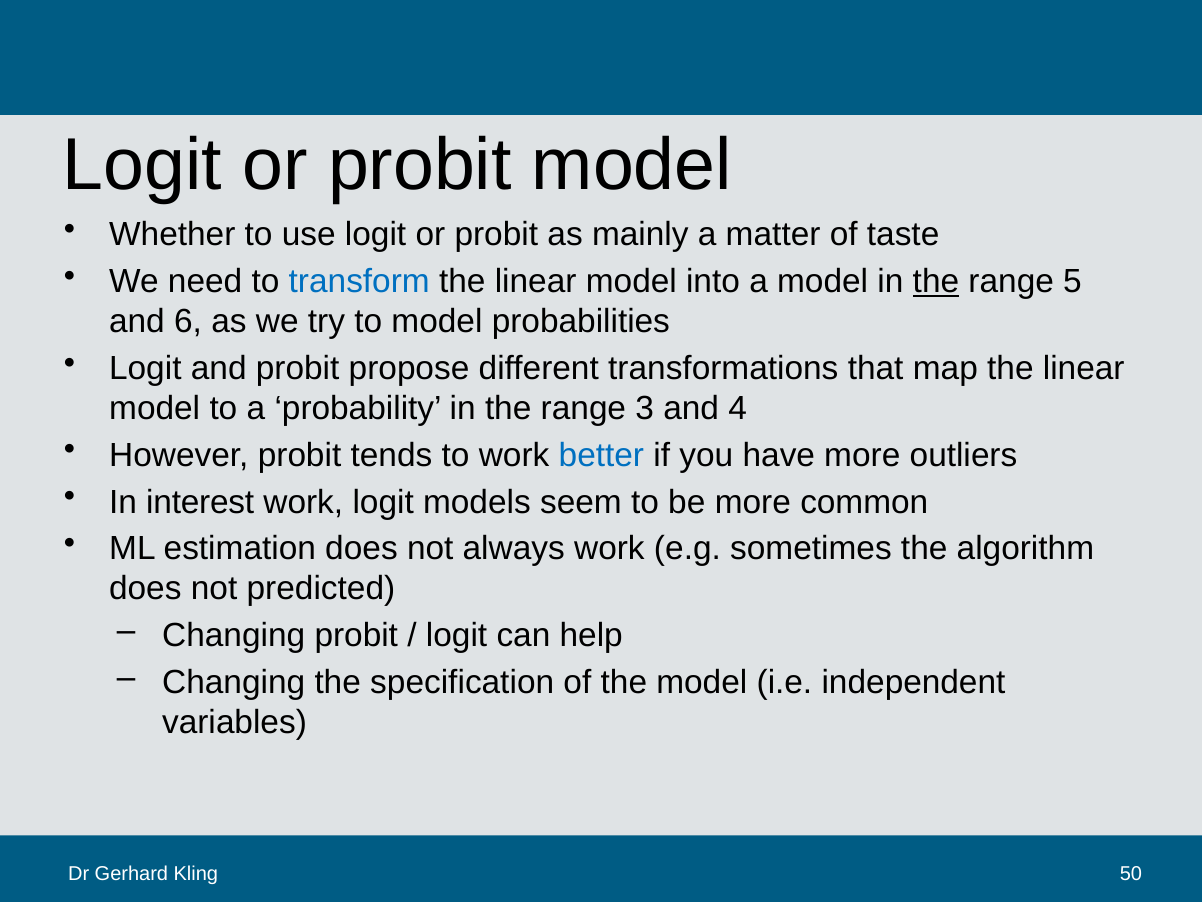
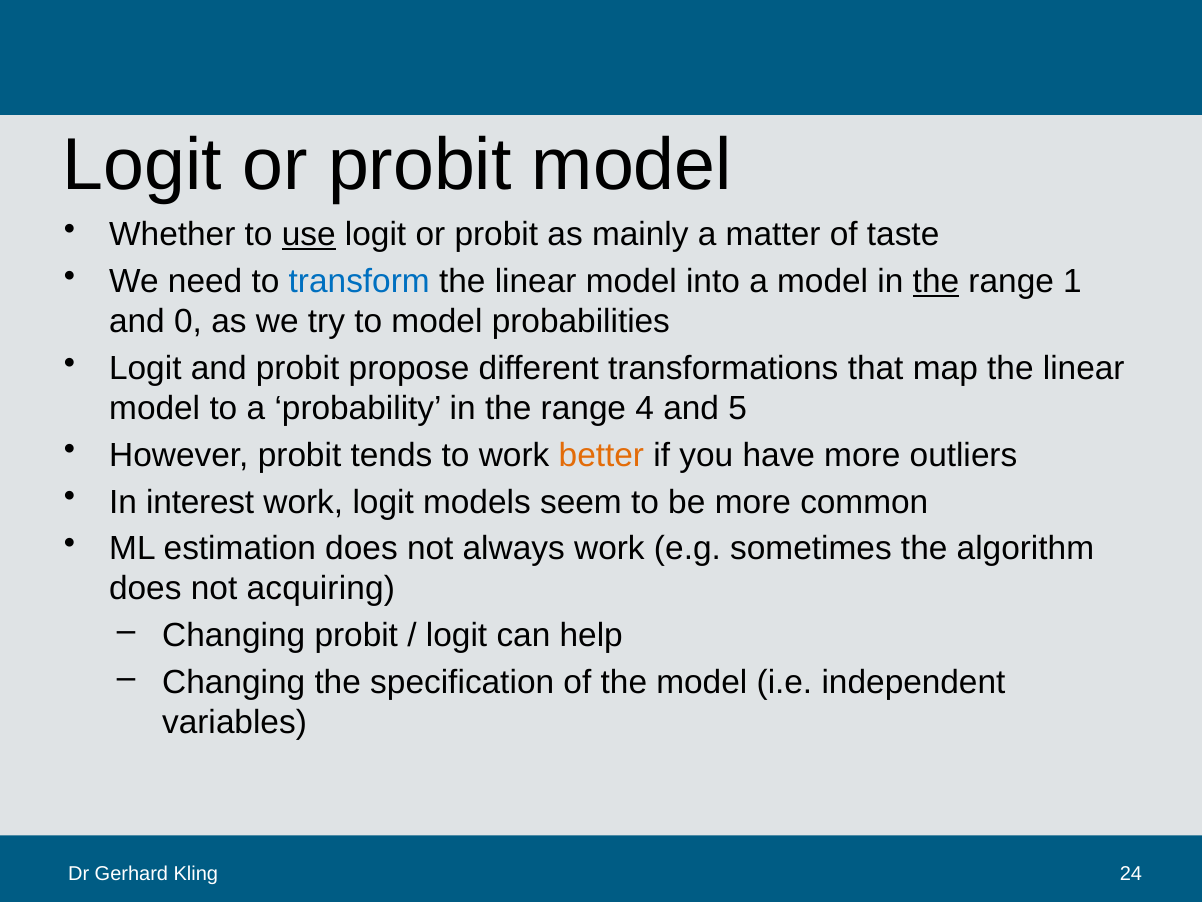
use underline: none -> present (309, 235)
5: 5 -> 1 (1073, 281)
6: 6 -> 0 (188, 321)
3: 3 -> 4 (645, 408)
4: 4 -> 5 (738, 408)
better colour: blue -> orange (601, 455)
predicted: predicted -> acquiring (321, 589)
50: 50 -> 24 (1131, 874)
